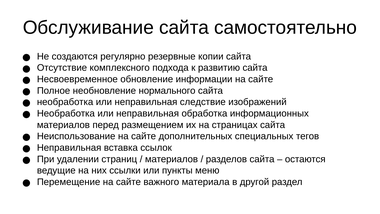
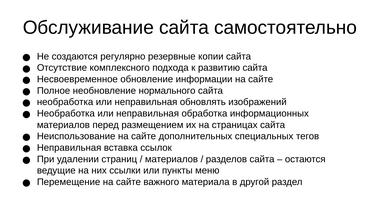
следствие: следствие -> обновлять (203, 102)
